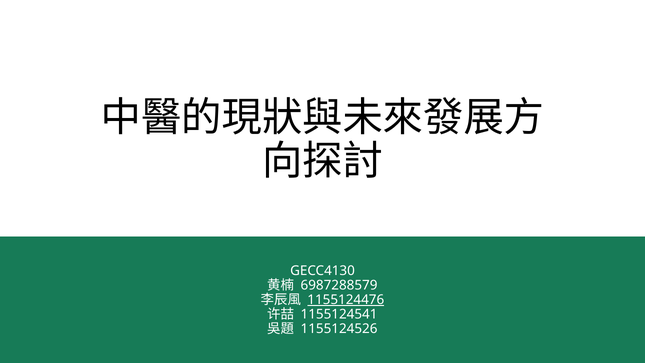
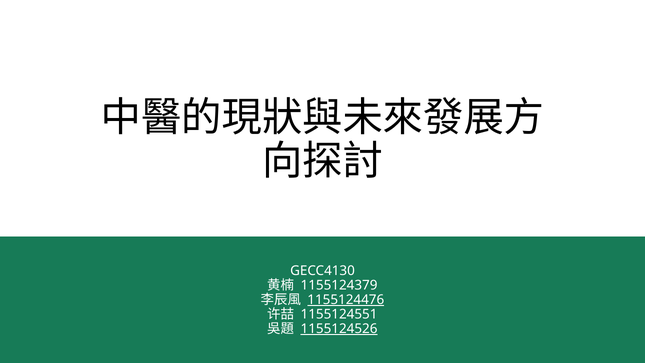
6987288579: 6987288579 -> 1155124379 (339, 285)
1155124541: 1155124541 -> 1155124551 (339, 314)
1155124526 underline: none -> present (339, 329)
